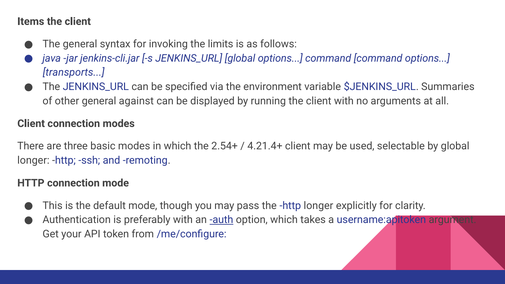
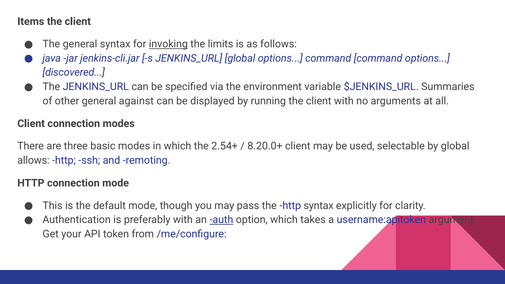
invoking underline: none -> present (168, 44)
transports: transports -> discovered (74, 72)
4.21.4+: 4.21.4+ -> 8.20.0+ (265, 146)
longer: longer -> allows (33, 160)
http longer: longer -> syntax (319, 206)
